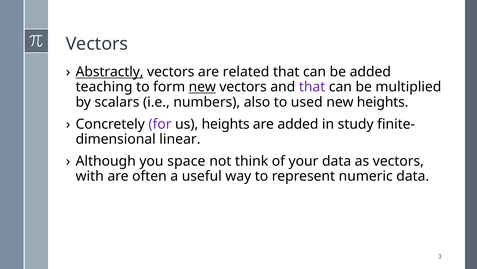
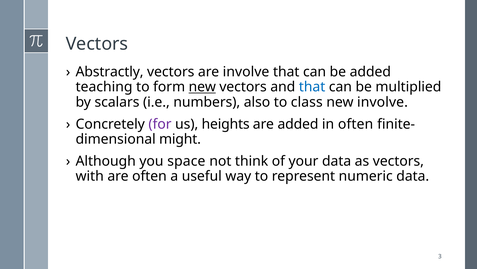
Abstractly underline: present -> none (110, 72)
are related: related -> involve (246, 72)
that colour: purple -> blue (312, 87)
used: used -> class (307, 102)
new heights: heights -> involve (382, 102)
in study: study -> often (356, 124)
linear: linear -> might (180, 139)
